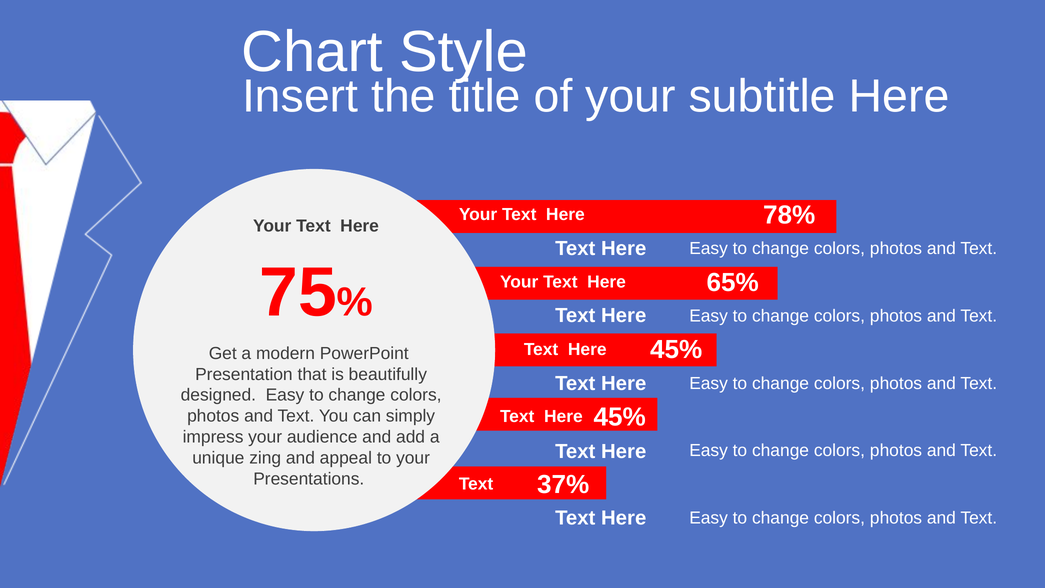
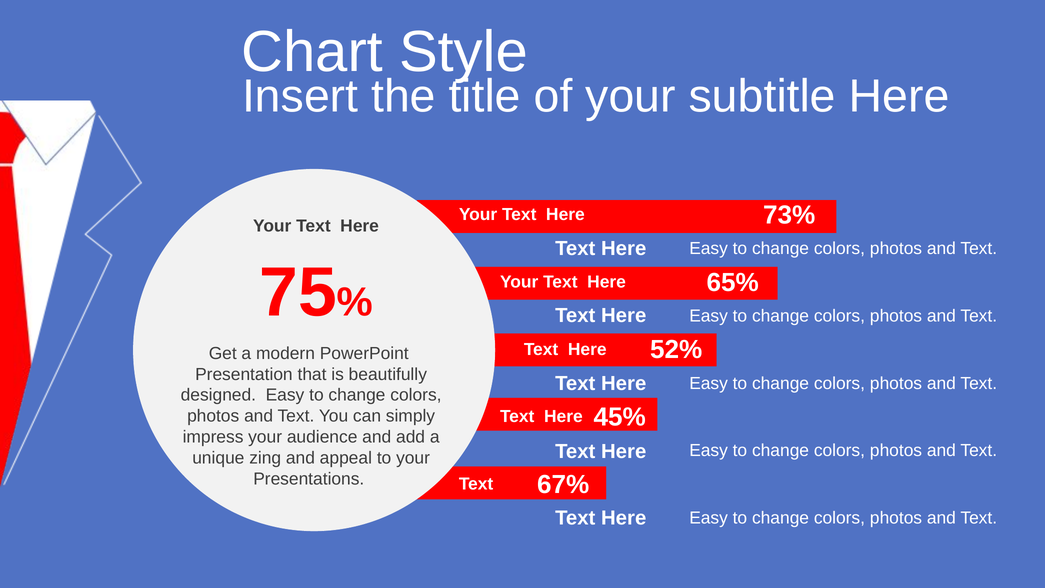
78%: 78% -> 73% (789, 215)
45%: 45% -> 52% (677, 350)
37%: 37% -> 67% (564, 484)
